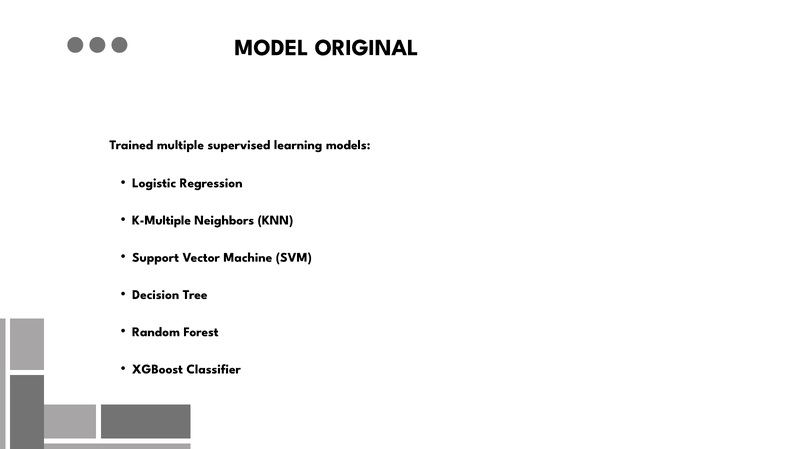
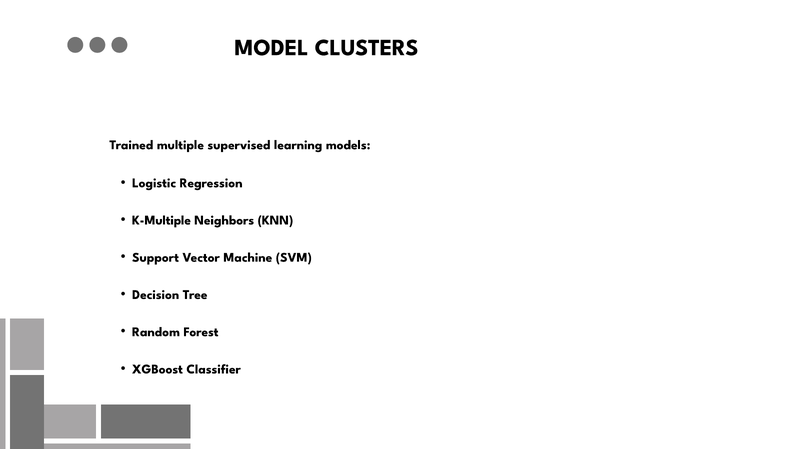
ORIGINAL: ORIGINAL -> CLUSTERS (367, 48)
